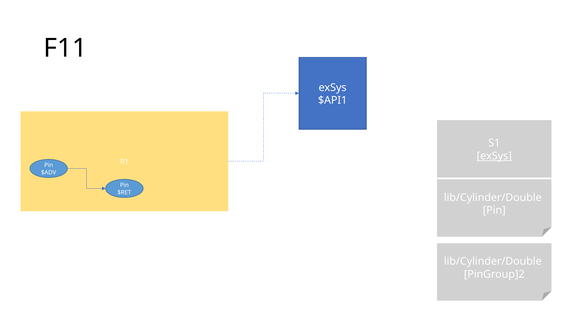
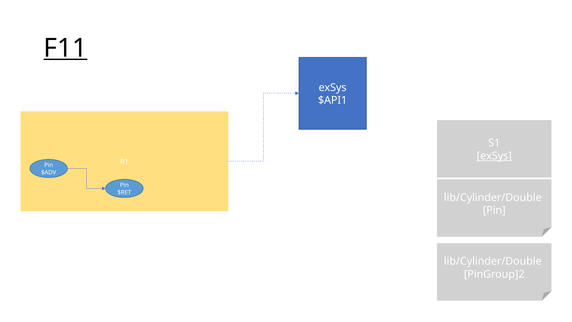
F11 underline: none -> present (65, 48)
